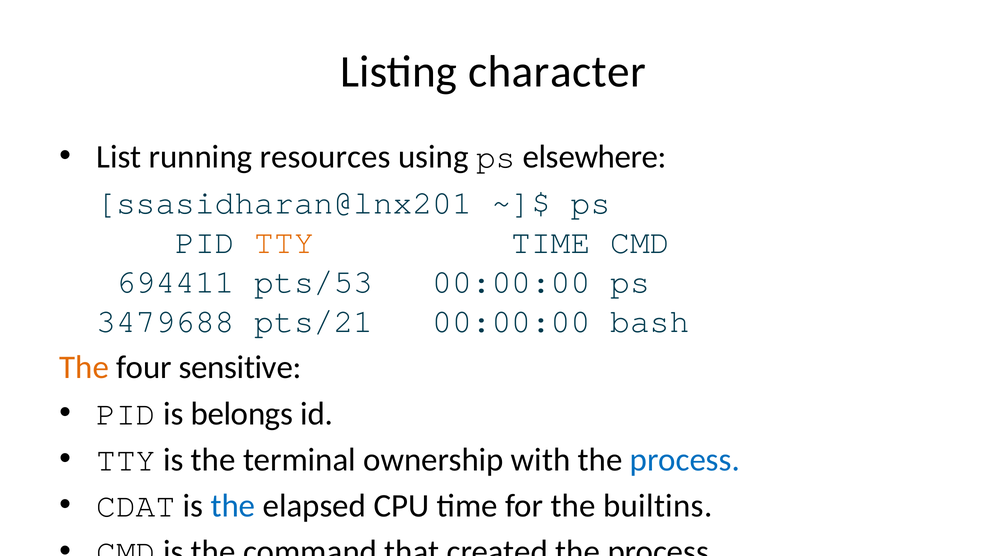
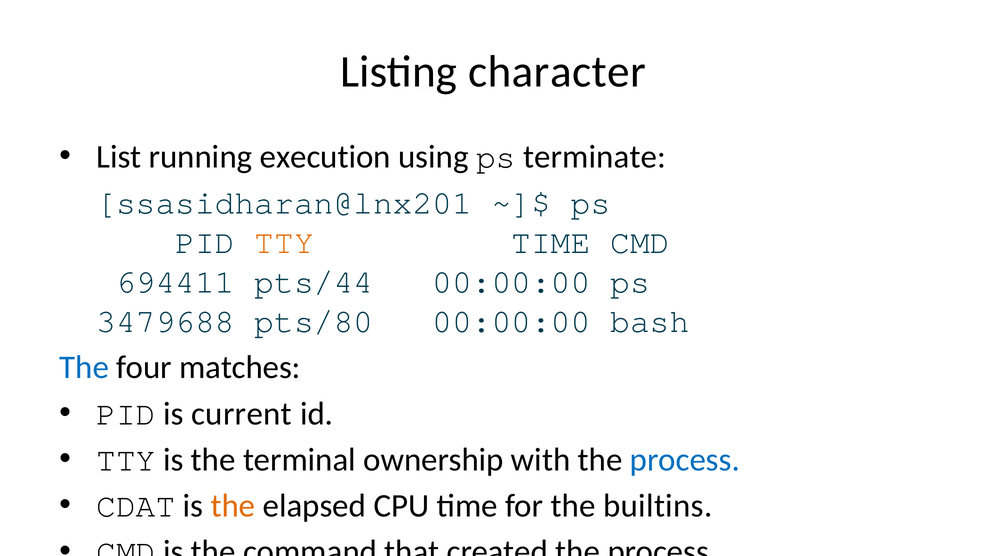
resources: resources -> execution (325, 157)
elsewhere: elsewhere -> terminate (595, 157)
pts/53: pts/53 -> pts/44 (314, 282)
pts/21: pts/21 -> pts/80 (314, 321)
The colour: orange -> blue (84, 367)
sensitive: sensitive -> matches (240, 367)
belongs: belongs -> current (242, 414)
the colour: blue -> orange (233, 506)
